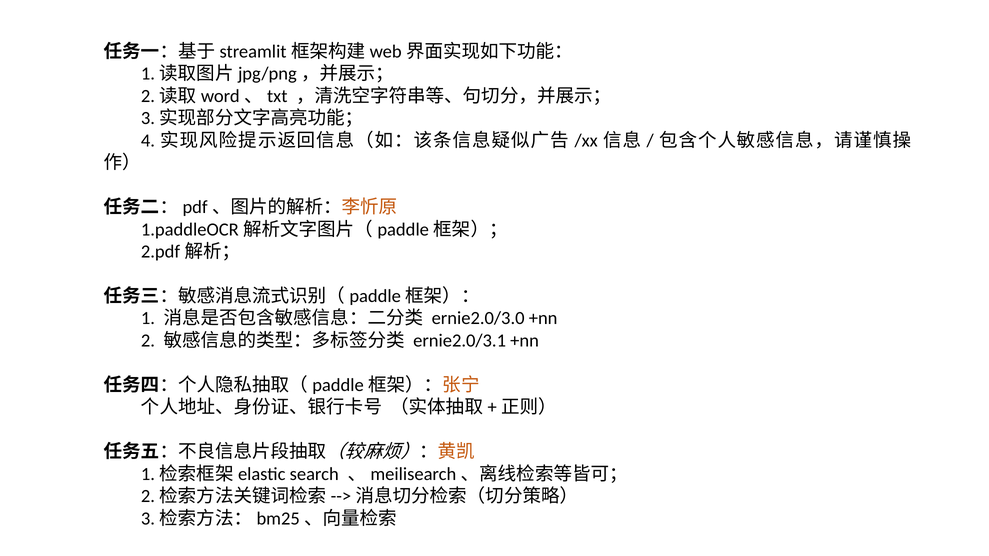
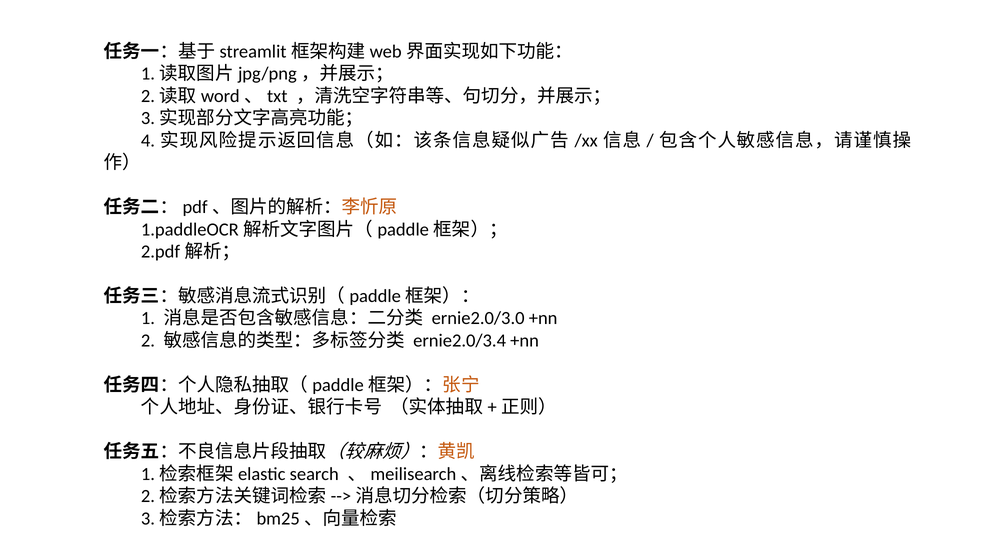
ernie2.0/3.1: ernie2.0/3.1 -> ernie2.0/3.4 (460, 341)
